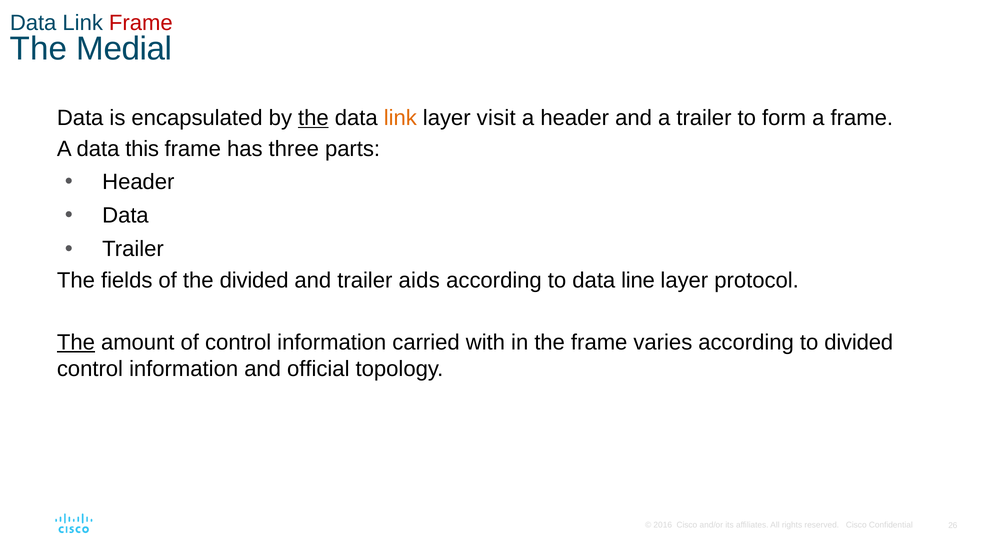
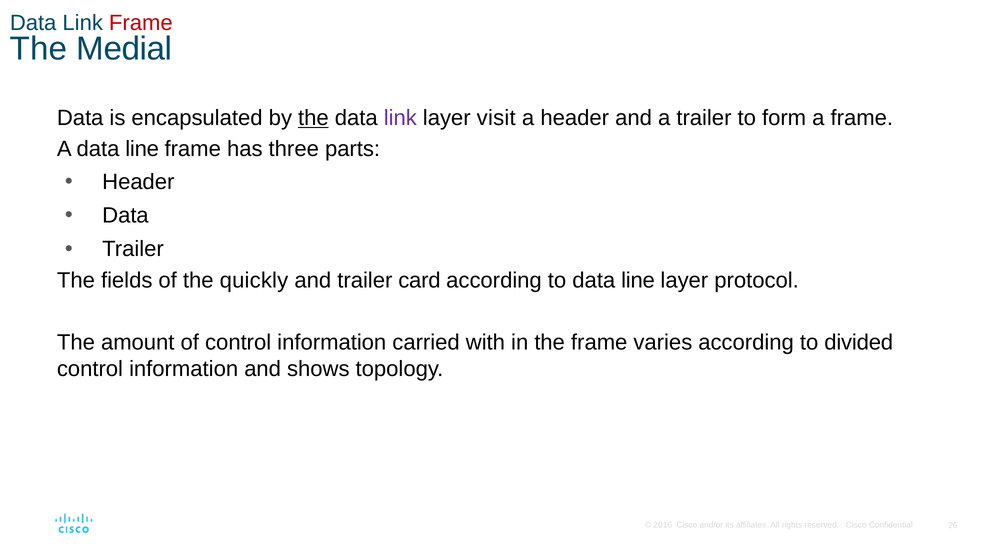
link colour: orange -> purple (400, 118)
A data this: this -> line (142, 149)
the divided: divided -> quickly (254, 280)
aids: aids -> card (419, 280)
The underline: present -> none (76, 342)
official: official -> shows (318, 369)
